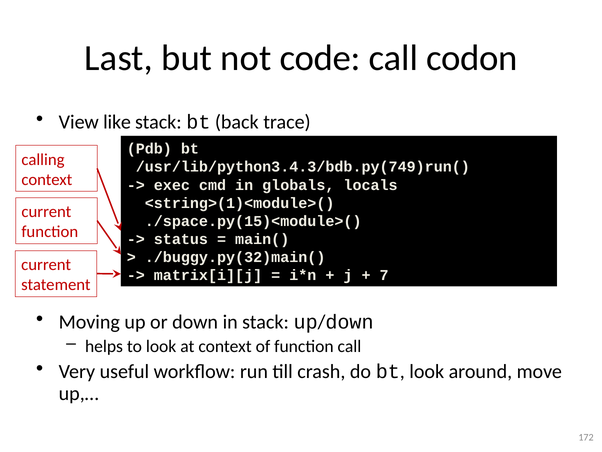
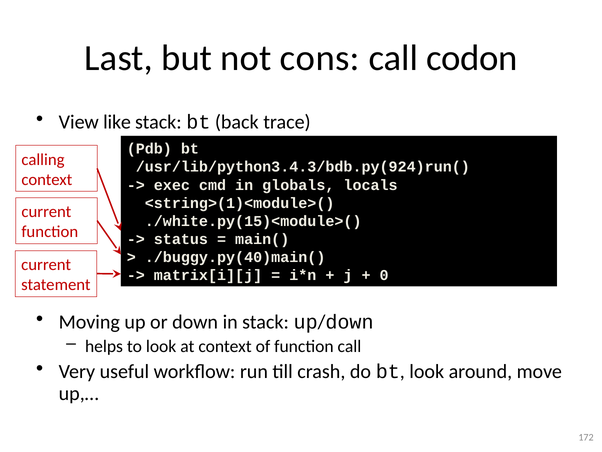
code: code -> cons (320, 58)
/usr/lib/python3.4.3/bdb.py(749)run(: /usr/lib/python3.4.3/bdb.py(749)run( -> /usr/lib/python3.4.3/bdb.py(924)run( (303, 167)
./space.py(15)<module>(: ./space.py(15)<module>( -> ./white.py(15)<module>( (253, 221)
./buggy.py(32)main(: ./buggy.py(32)main( -> ./buggy.py(40)main( (235, 257)
7: 7 -> 0 (384, 275)
